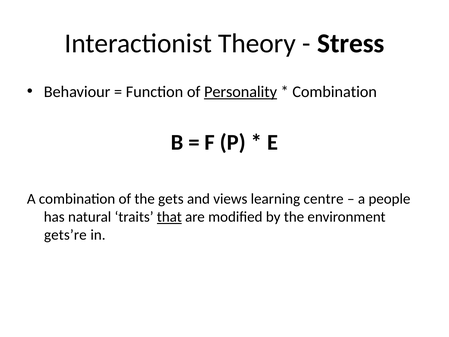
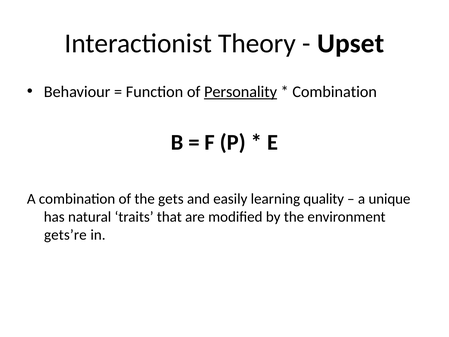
Stress: Stress -> Upset (351, 43)
views: views -> easily (230, 199)
centre: centre -> quality (324, 199)
people: people -> unique (389, 199)
that underline: present -> none (169, 217)
